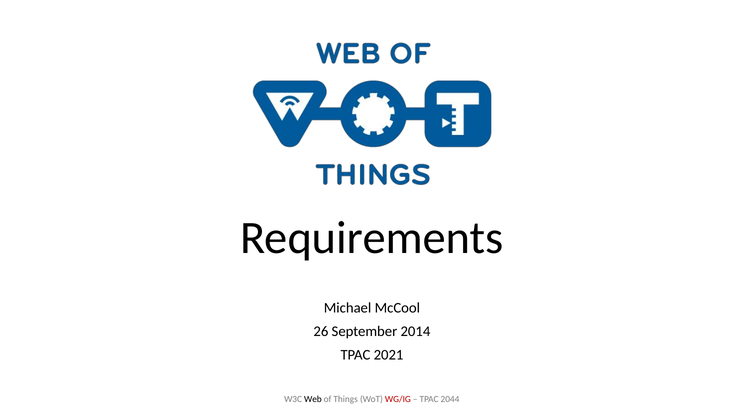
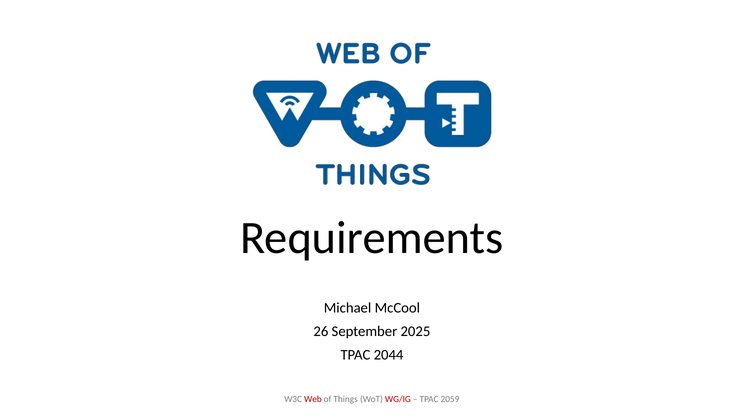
2014: 2014 -> 2025 (415, 332)
2021: 2021 -> 2044 (389, 355)
Web colour: black -> red (313, 400)
2044: 2044 -> 2059 (450, 400)
